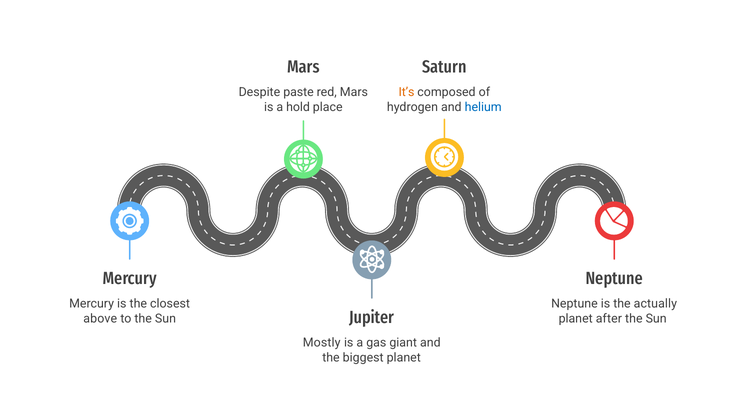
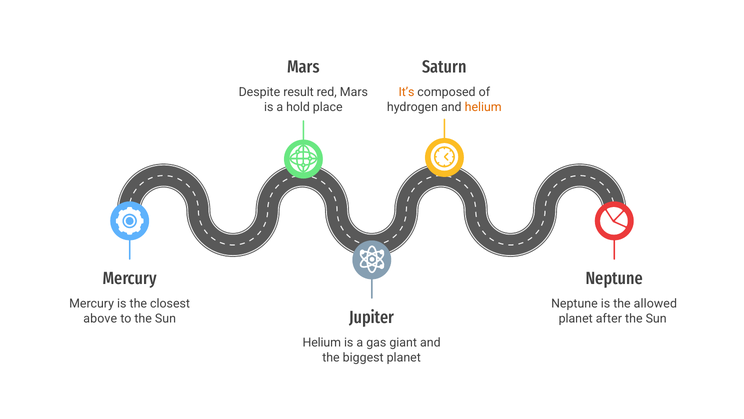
paste: paste -> result (299, 92)
helium colour: blue -> orange (483, 107)
actually: actually -> allowed (655, 303)
Mostly: Mostly -> Helium (322, 342)
